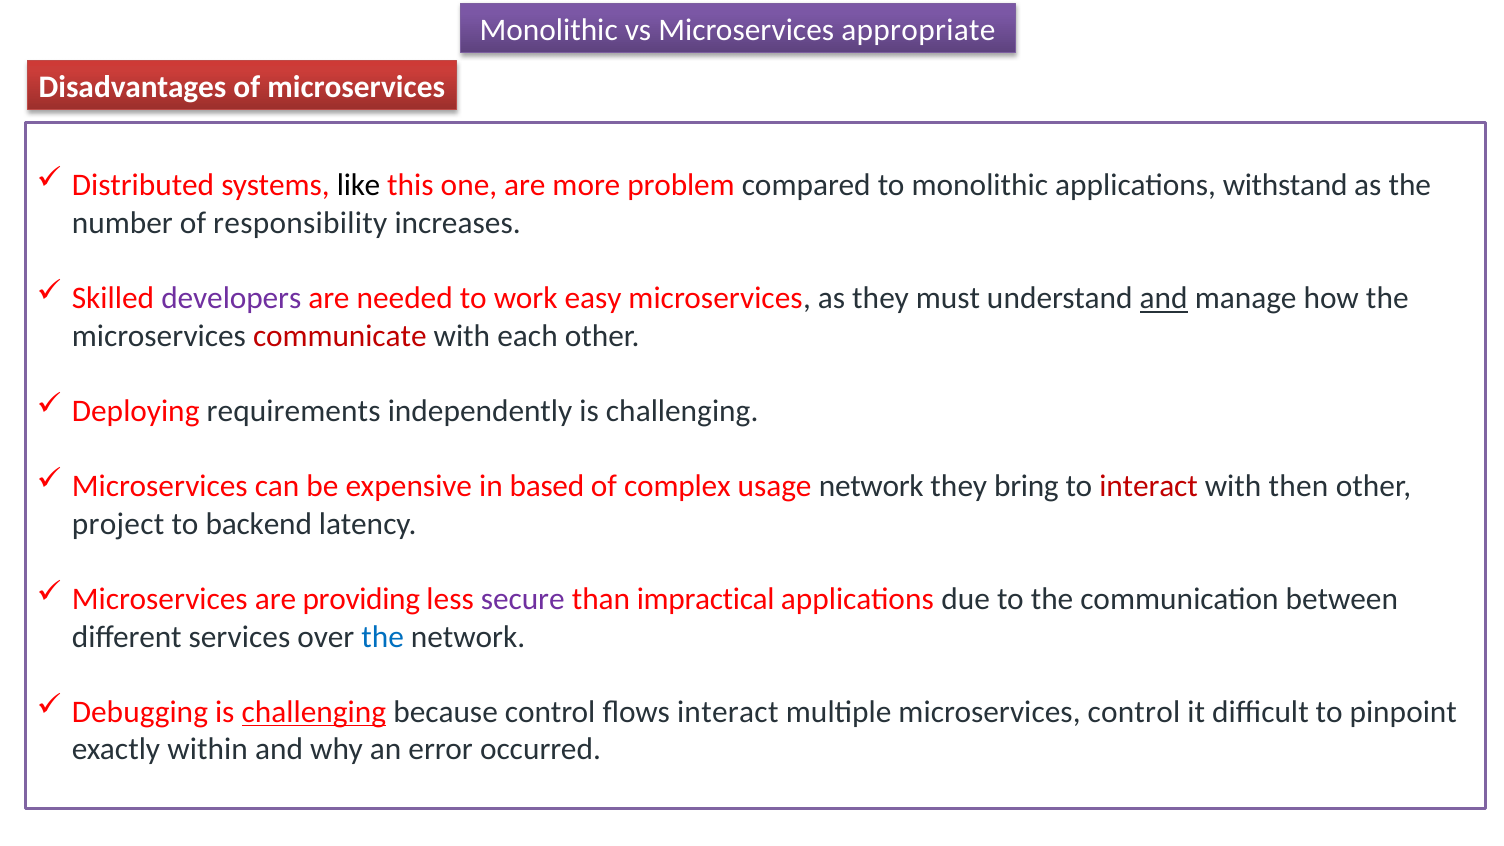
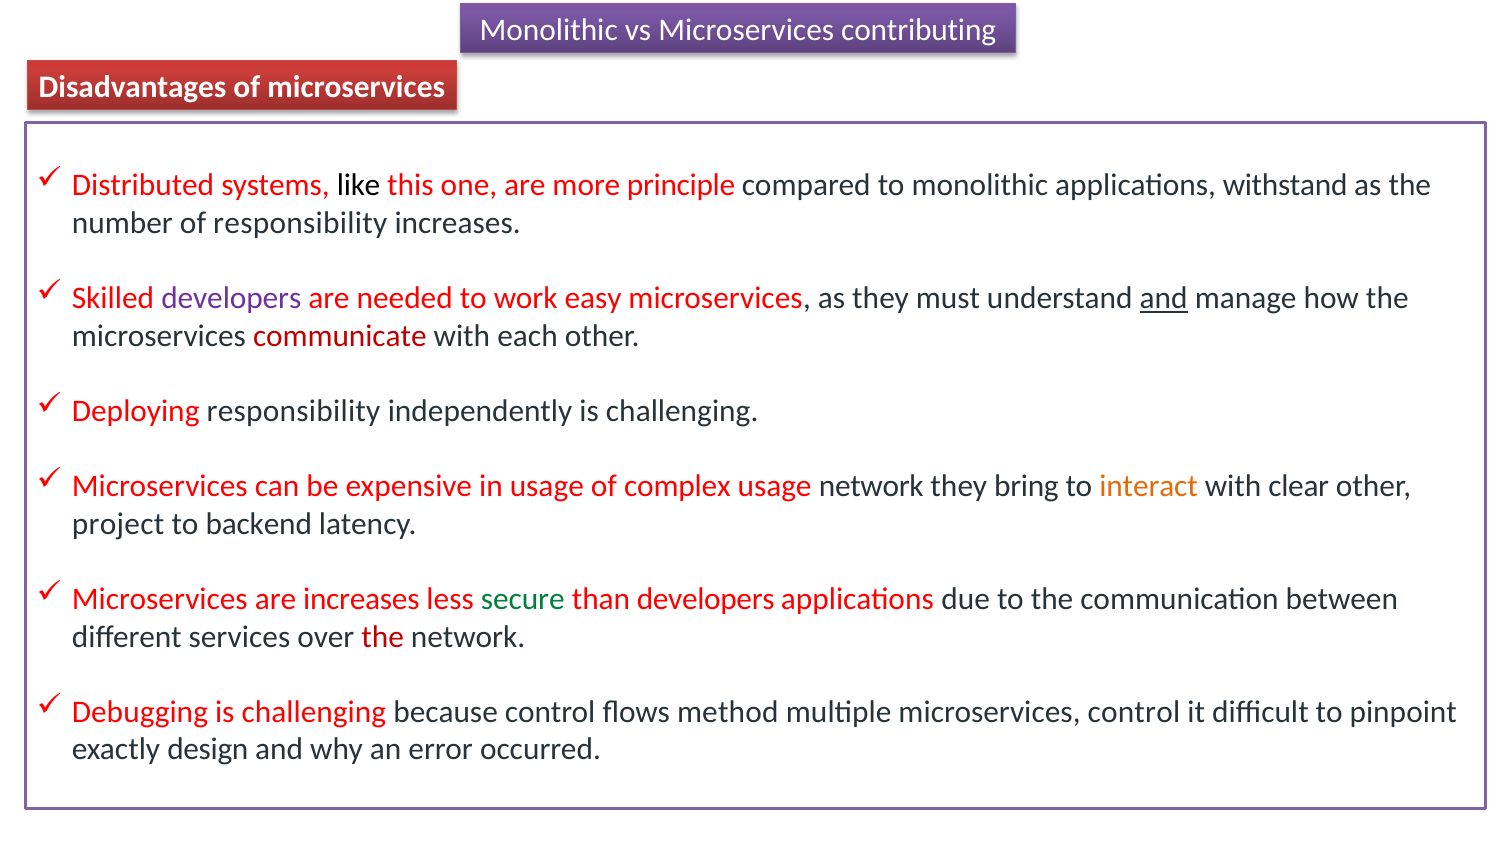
appropriate: appropriate -> contributing (919, 30)
problem: problem -> principle (681, 185)
Deploying requirements: requirements -> responsibility (293, 411)
in based: based -> usage (547, 486)
interact colour: red -> orange (1149, 486)
then: then -> clear (1299, 486)
are providing: providing -> increases (361, 599)
secure colour: purple -> green (523, 599)
than impractical: impractical -> developers (706, 599)
the colour: blue -> red (383, 637)
challenging underline: present -> none (314, 712)
flows interact: interact -> method (728, 712)
within: within -> design (208, 750)
